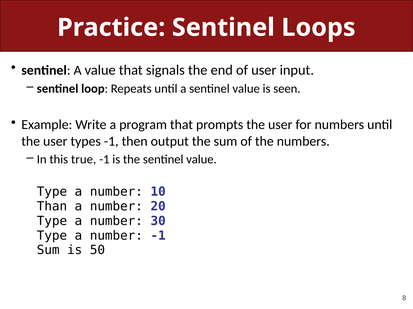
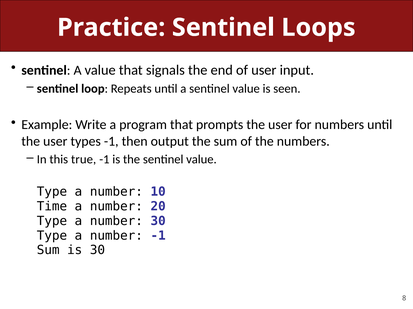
Than: Than -> Time (52, 207)
is 50: 50 -> 30 (97, 251)
